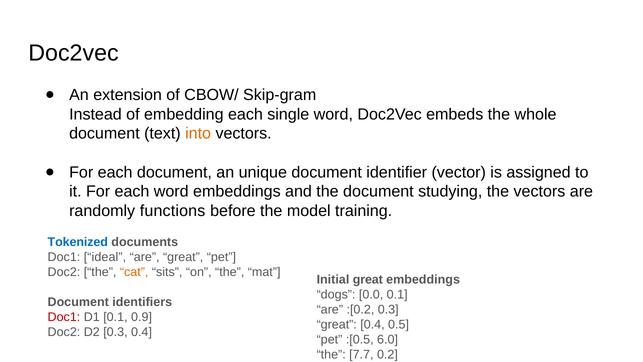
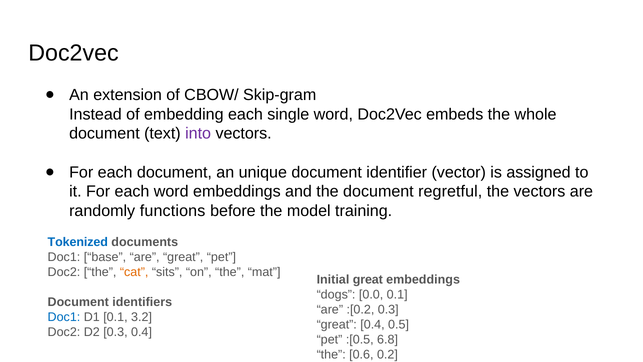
into colour: orange -> purple (198, 134)
studying: studying -> regretful (450, 191)
ideal: ideal -> base (105, 257)
Doc1 colour: red -> blue (64, 317)
0.9: 0.9 -> 3.2 (142, 317)
6.0: 6.0 -> 6.8 (388, 339)
the 7.7: 7.7 -> 0.6 (361, 354)
